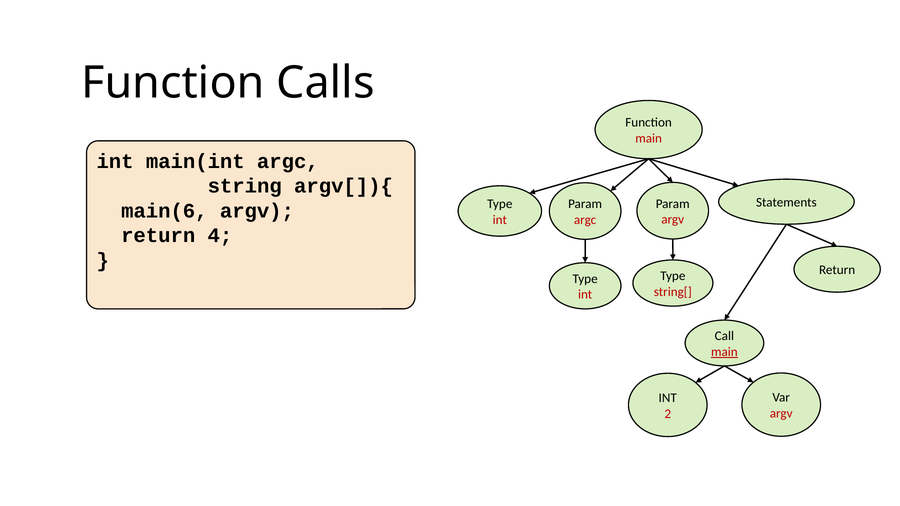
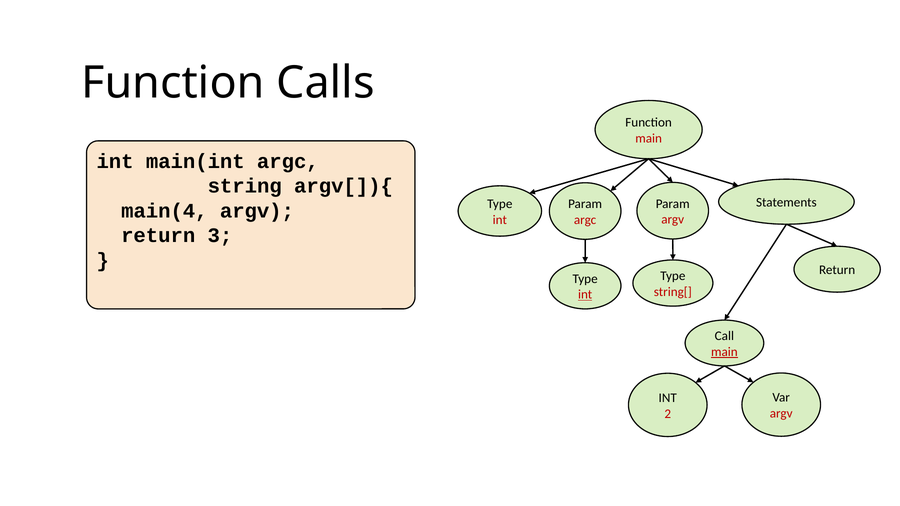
main(6: main(6 -> main(4 (164, 211)
4: 4 -> 3 (220, 236)
int underline: none -> present (585, 295)
